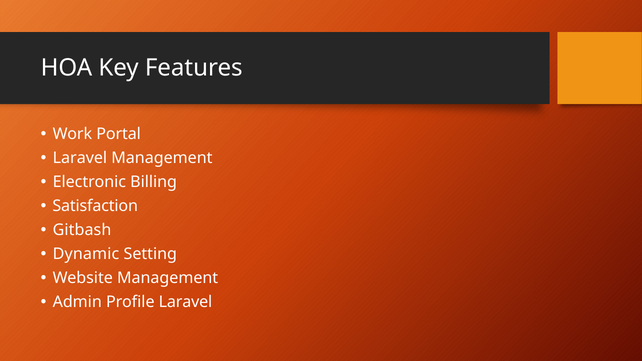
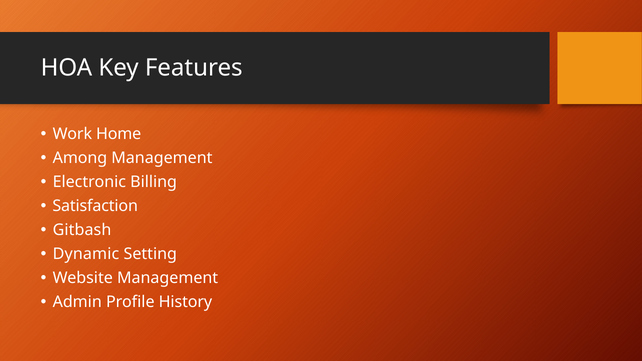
Portal: Portal -> Home (119, 134)
Laravel: Laravel -> Among (80, 158)
Profile Laravel: Laravel -> History (185, 302)
